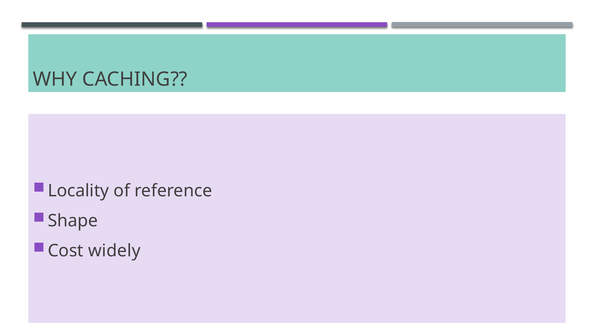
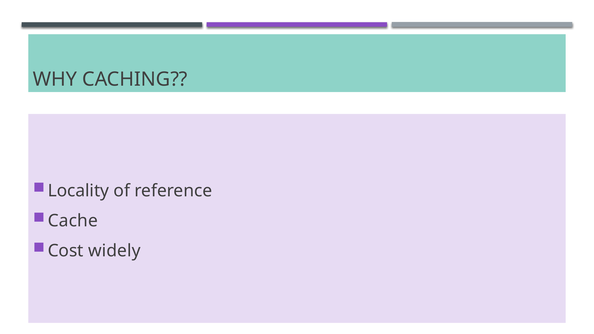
Shape: Shape -> Cache (73, 221)
